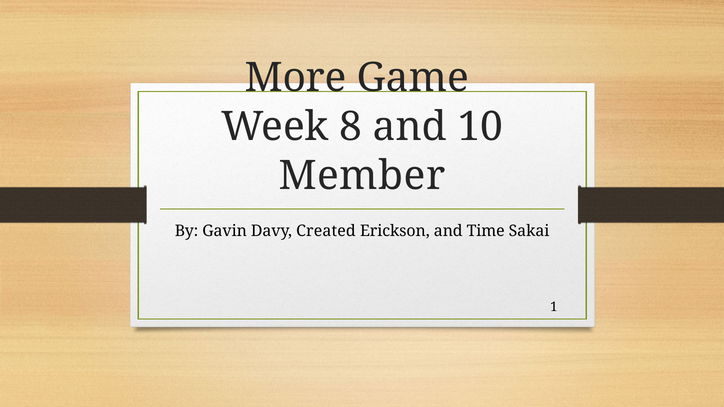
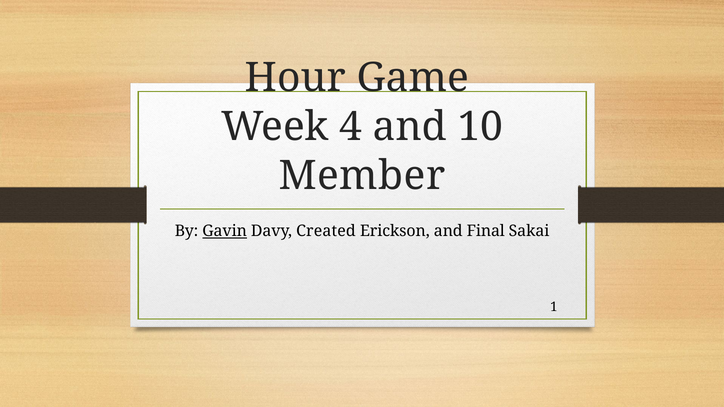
More: More -> Hour (295, 78)
8: 8 -> 4 (351, 127)
Gavin underline: none -> present (225, 231)
Time: Time -> Final (486, 231)
